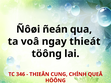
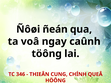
thieát: thieát -> caûnh (85, 42)
